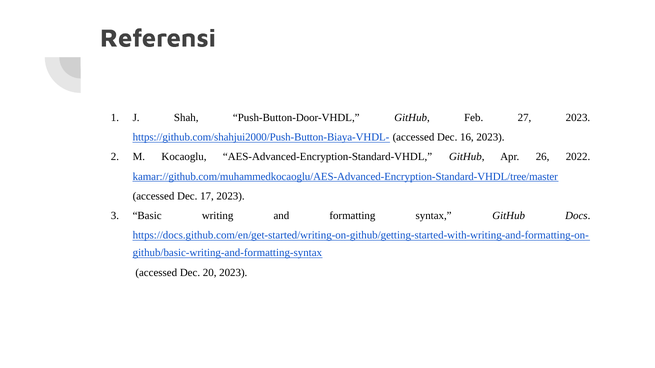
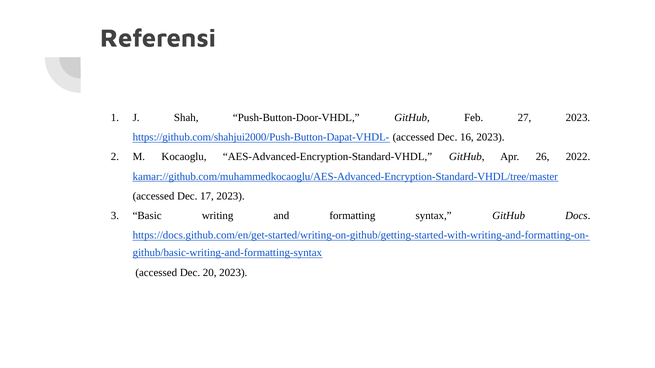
https://github.com/shahjui2000/Push-Button-Biaya-VHDL-: https://github.com/shahjui2000/Push-Button-Biaya-VHDL- -> https://github.com/shahjui2000/Push-Button-Dapat-VHDL- (261, 137)
